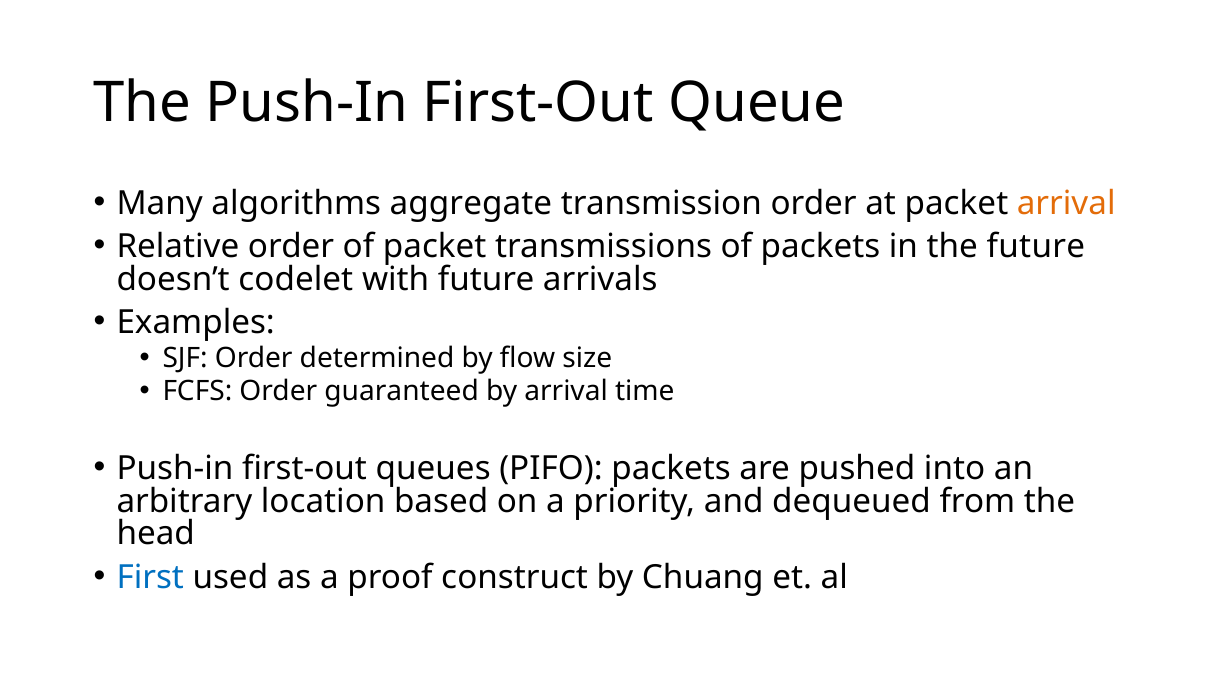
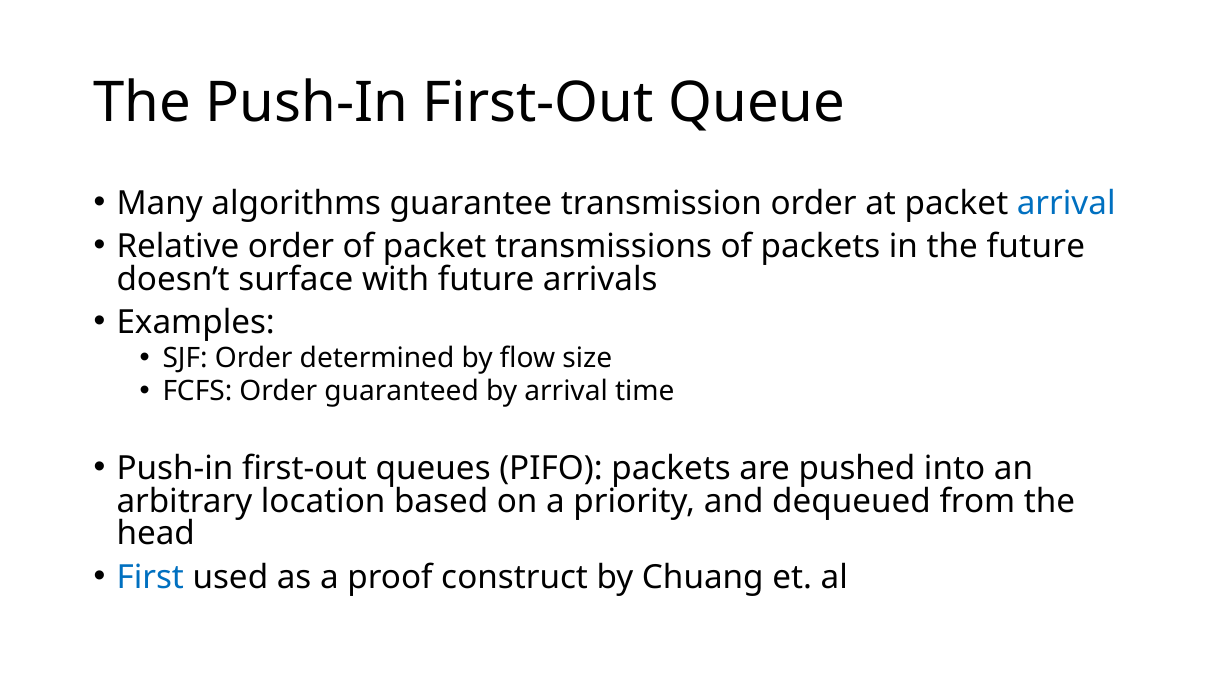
aggregate: aggregate -> guarantee (471, 203)
arrival colour: orange -> blue (1066, 203)
codelet: codelet -> surface (296, 279)
